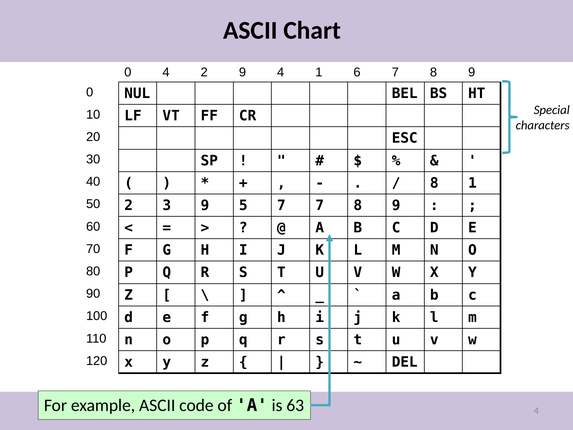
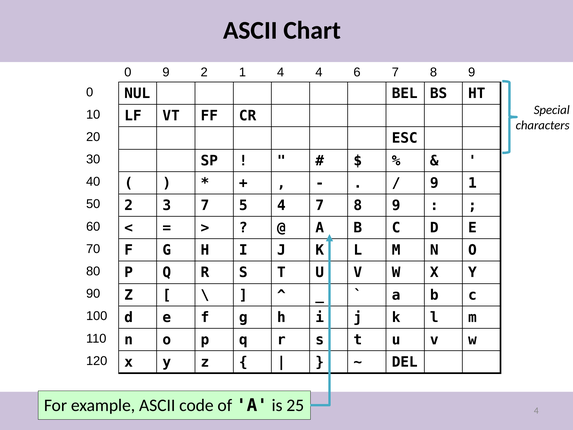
0 4: 4 -> 9 (166, 72)
2 9: 9 -> 1 (243, 72)
4 1: 1 -> 4 (319, 72)
8: 8 -> 9 (434, 183)
3 9: 9 -> 7 (205, 205)
5 7: 7 -> 4 (281, 205)
63: 63 -> 25 (295, 405)
